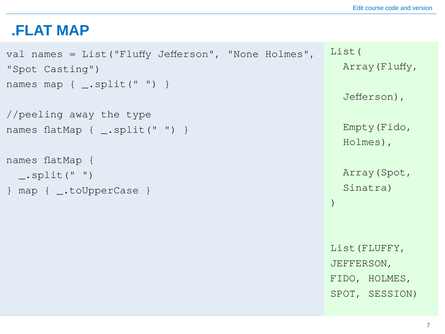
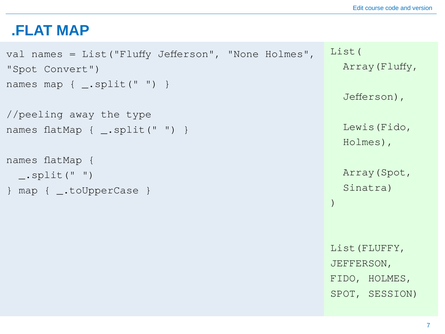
Casting: Casting -> Convert (73, 69)
Empty(Fido: Empty(Fido -> Lewis(Fido (378, 127)
